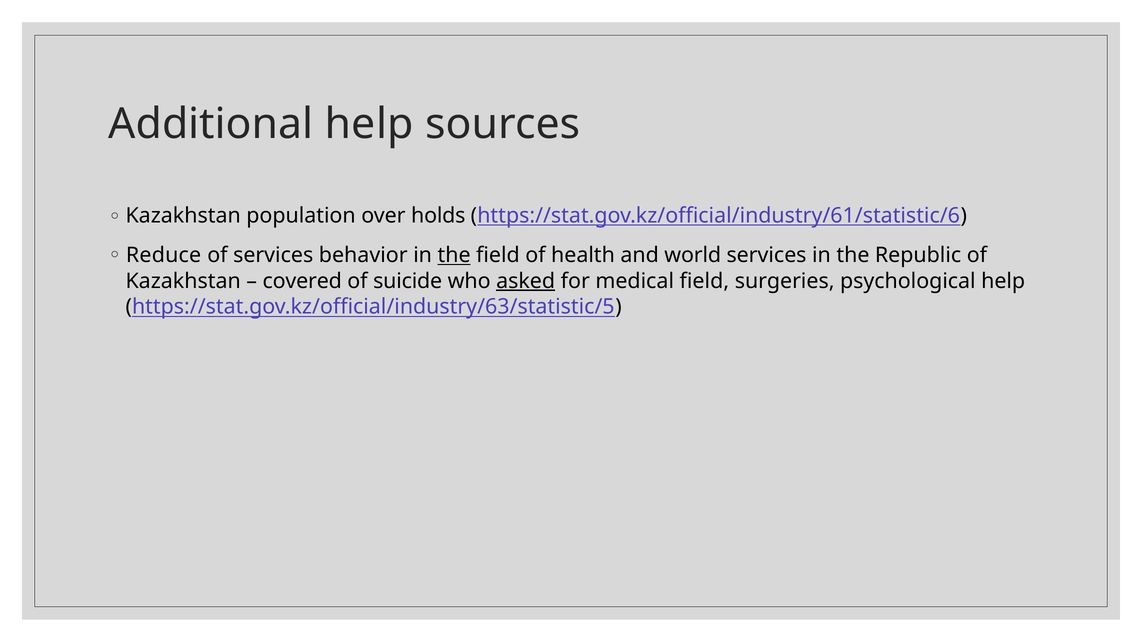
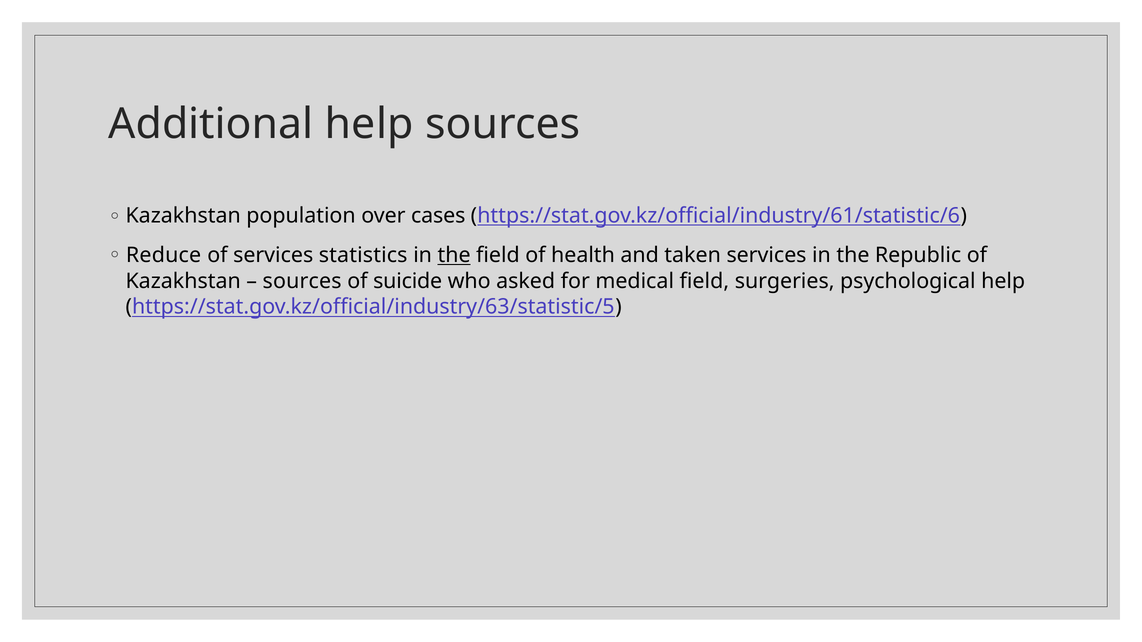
holds: holds -> cases (438, 216)
behavior: behavior -> statistics (363, 255)
world: world -> taken (693, 255)
covered: covered -> sources (302, 281)
asked underline: present -> none (526, 281)
